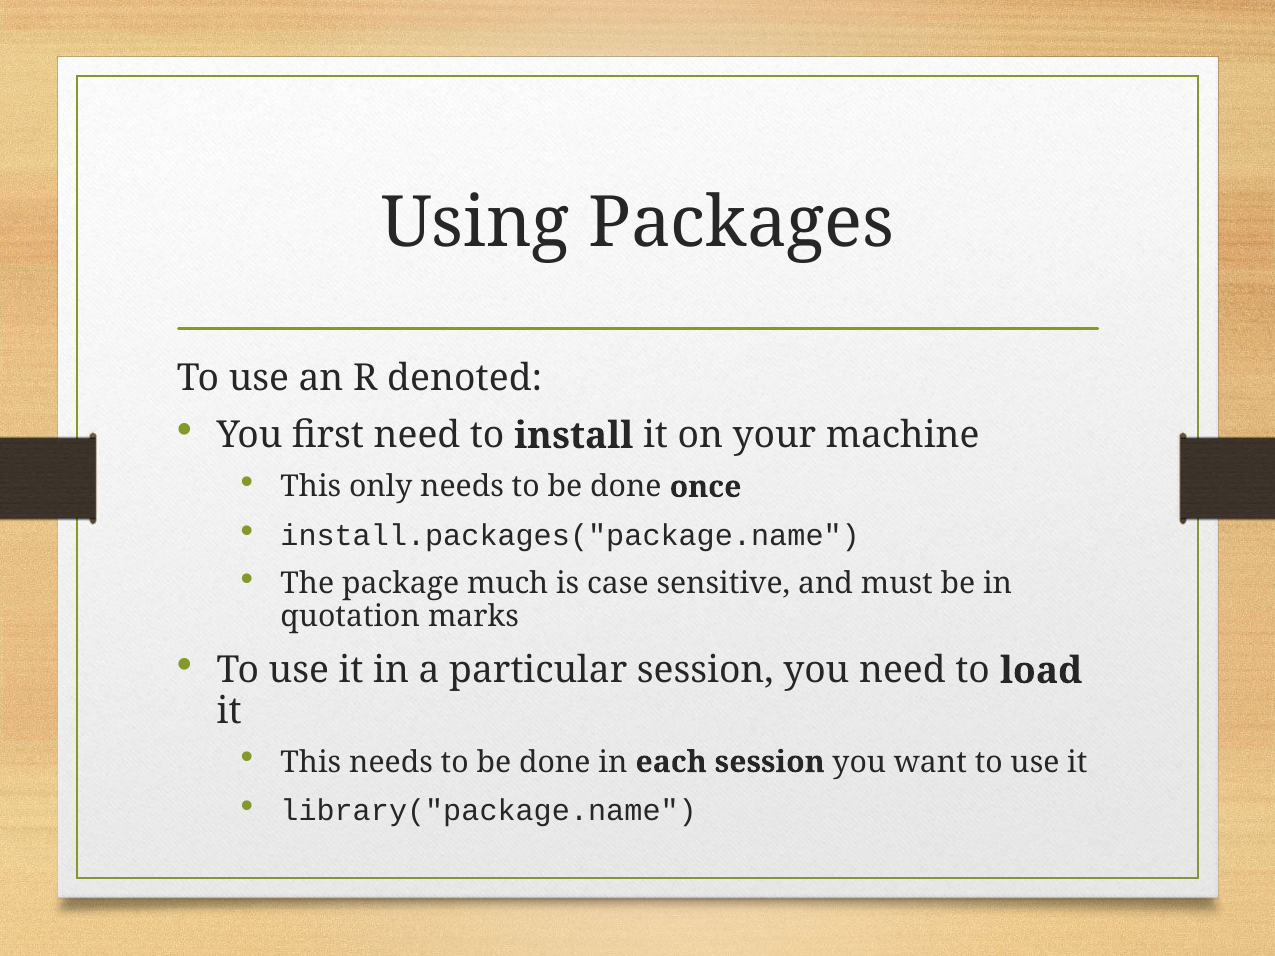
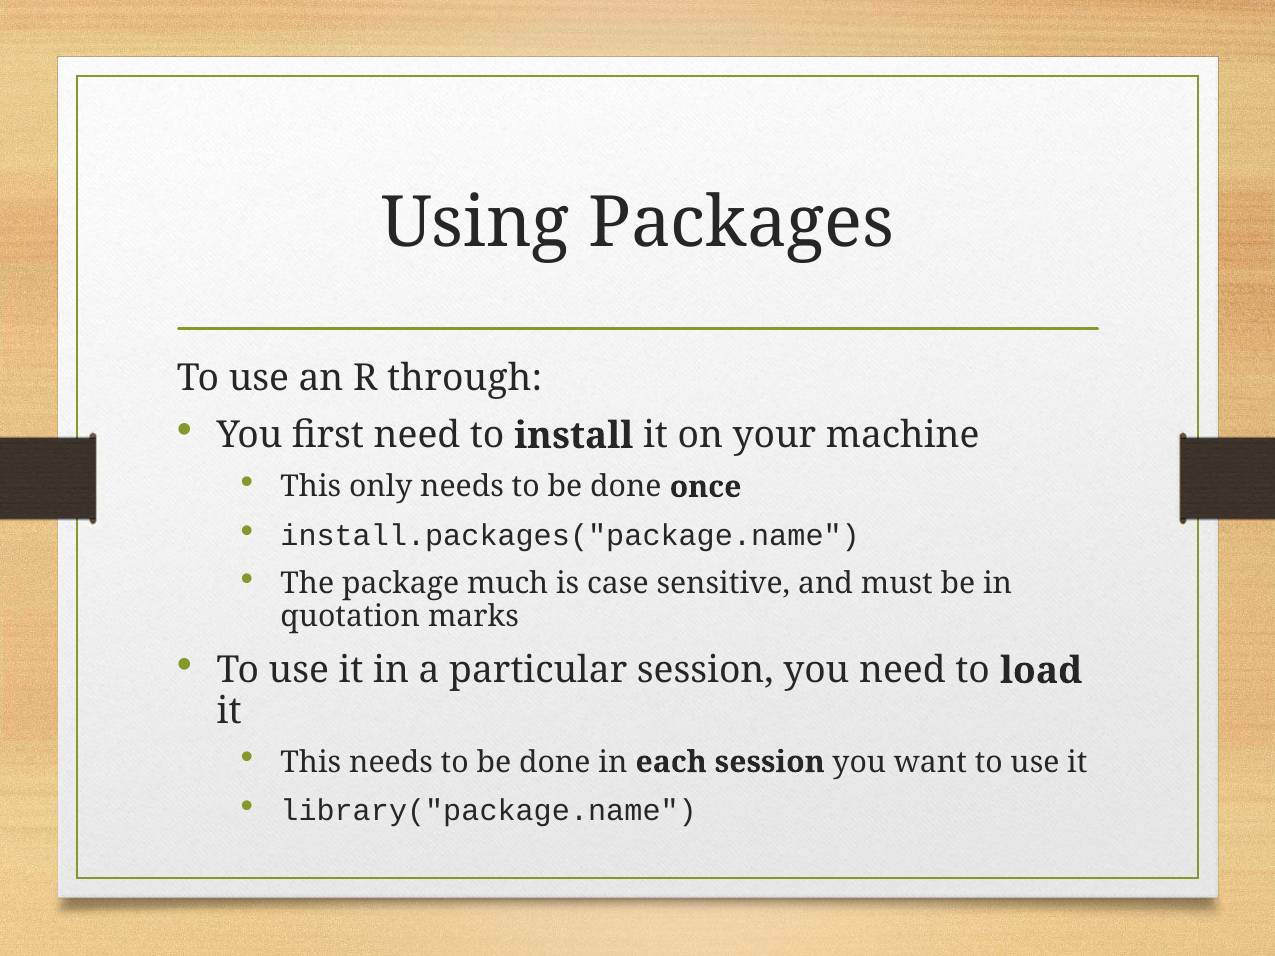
denoted: denoted -> through (465, 379)
